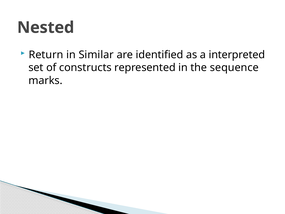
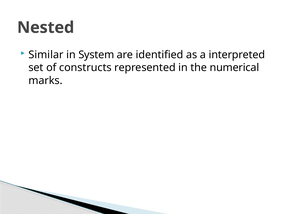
Return: Return -> Similar (46, 55)
Similar: Similar -> System (96, 55)
sequence: sequence -> numerical (234, 68)
